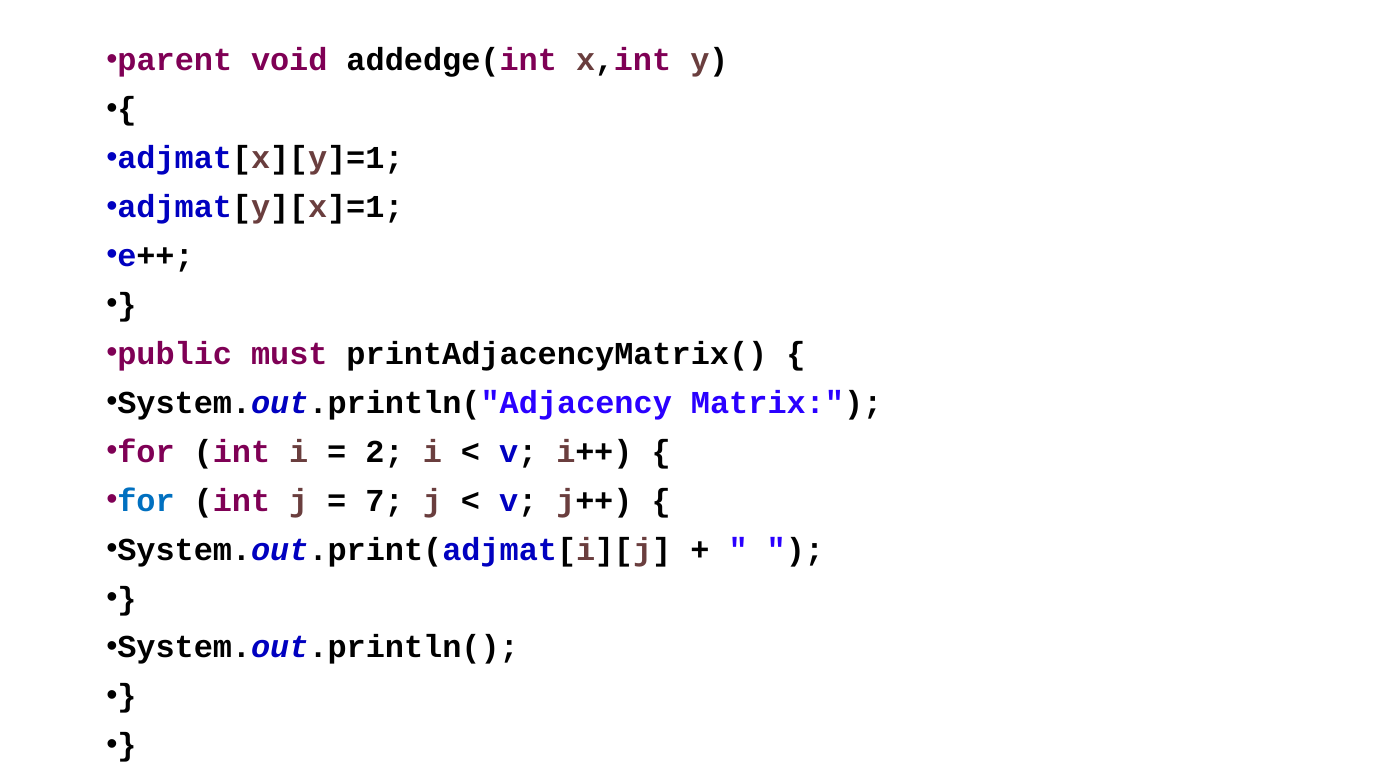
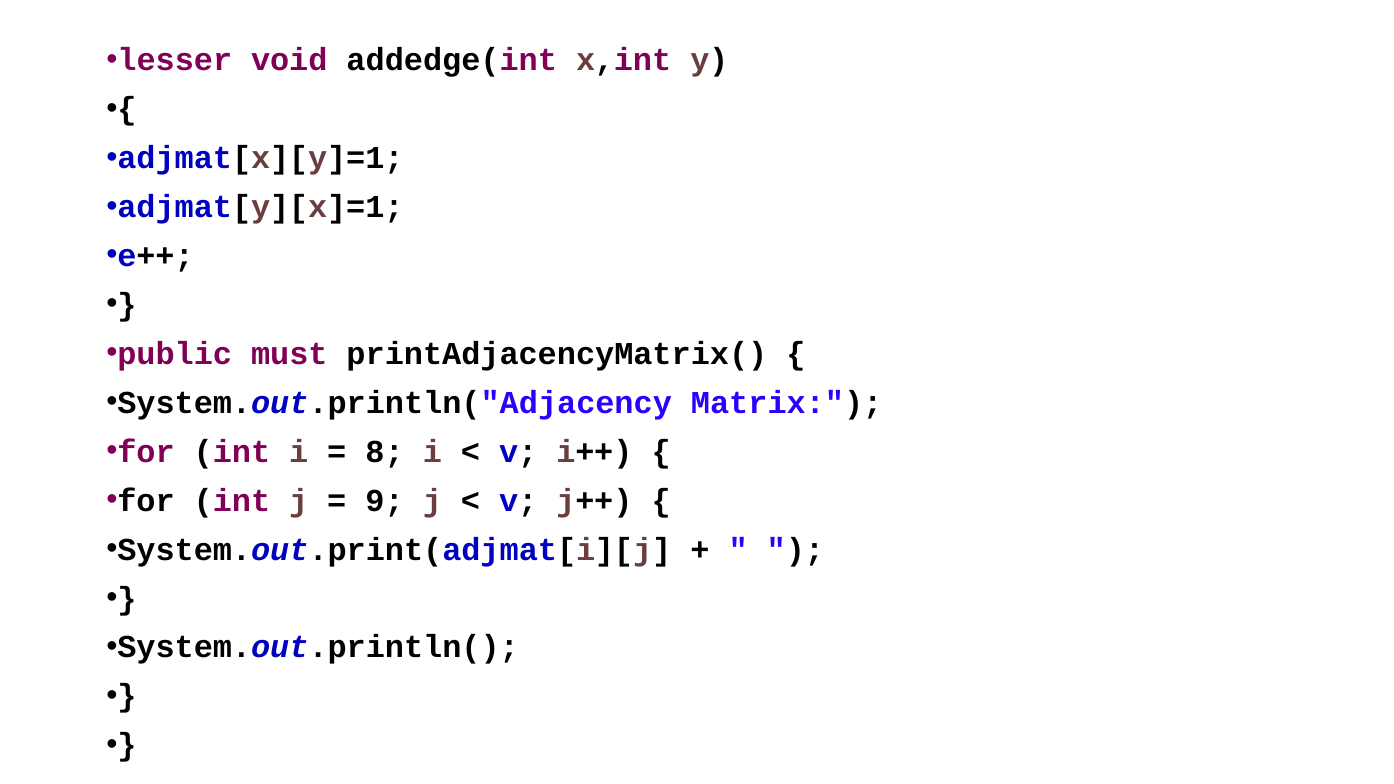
parent: parent -> lesser (175, 60)
2: 2 -> 8 (385, 452)
for colour: blue -> black (146, 501)
7: 7 -> 9 (385, 501)
